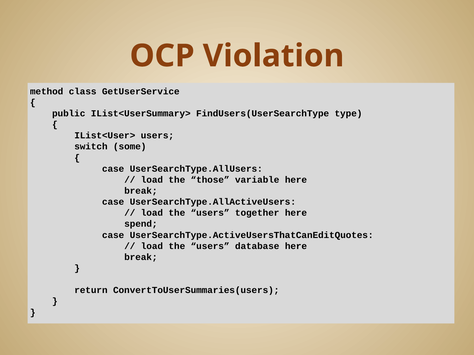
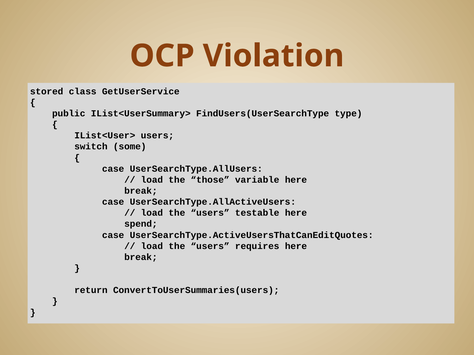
method: method -> stored (47, 91)
together: together -> testable (257, 213)
database: database -> requires (257, 246)
